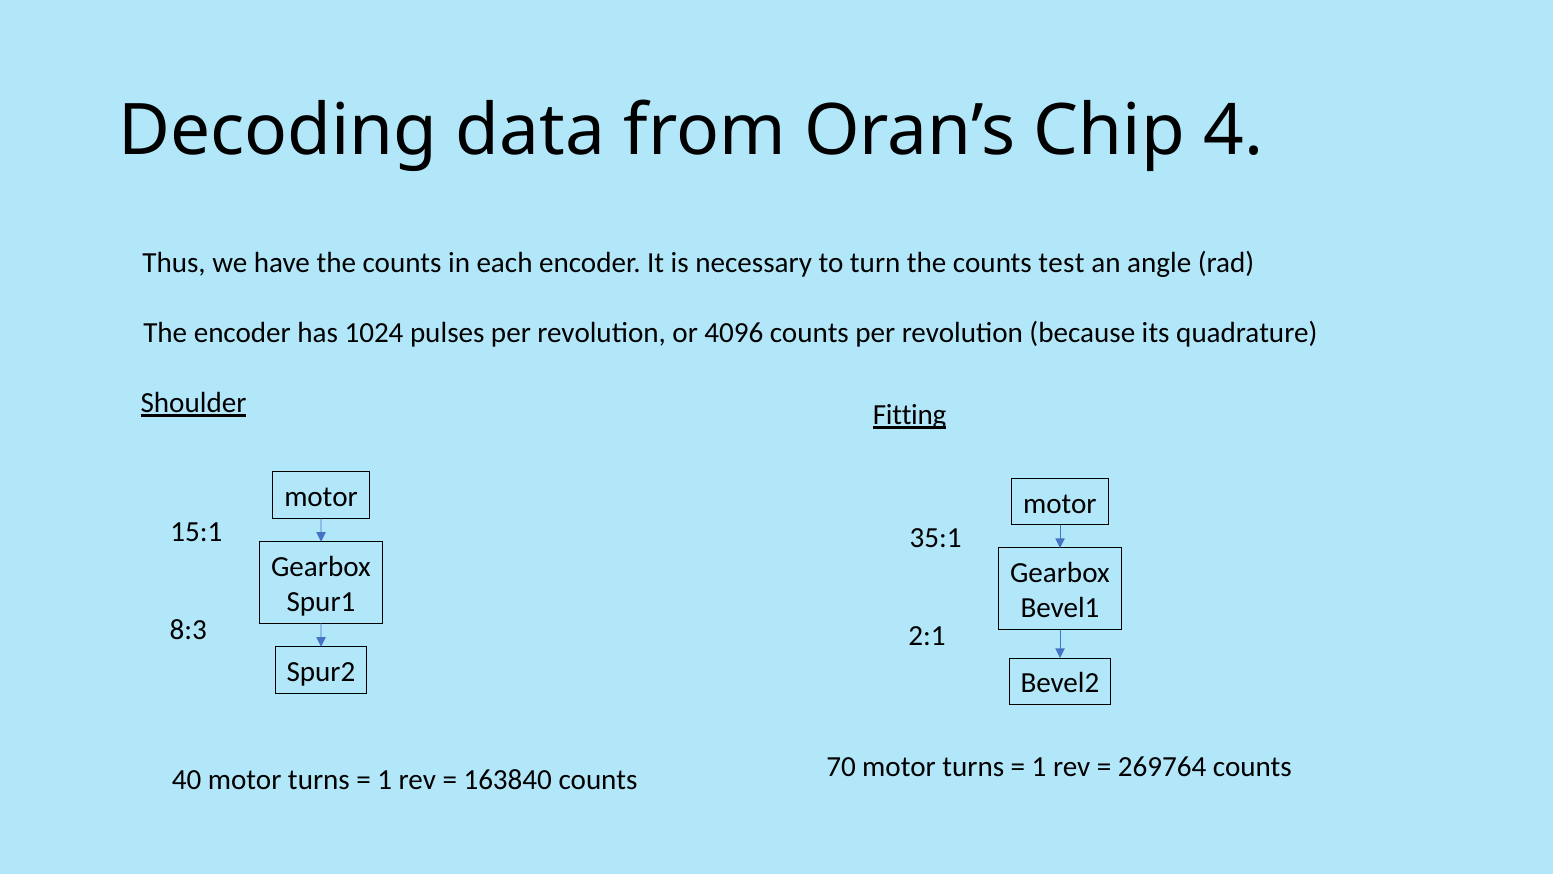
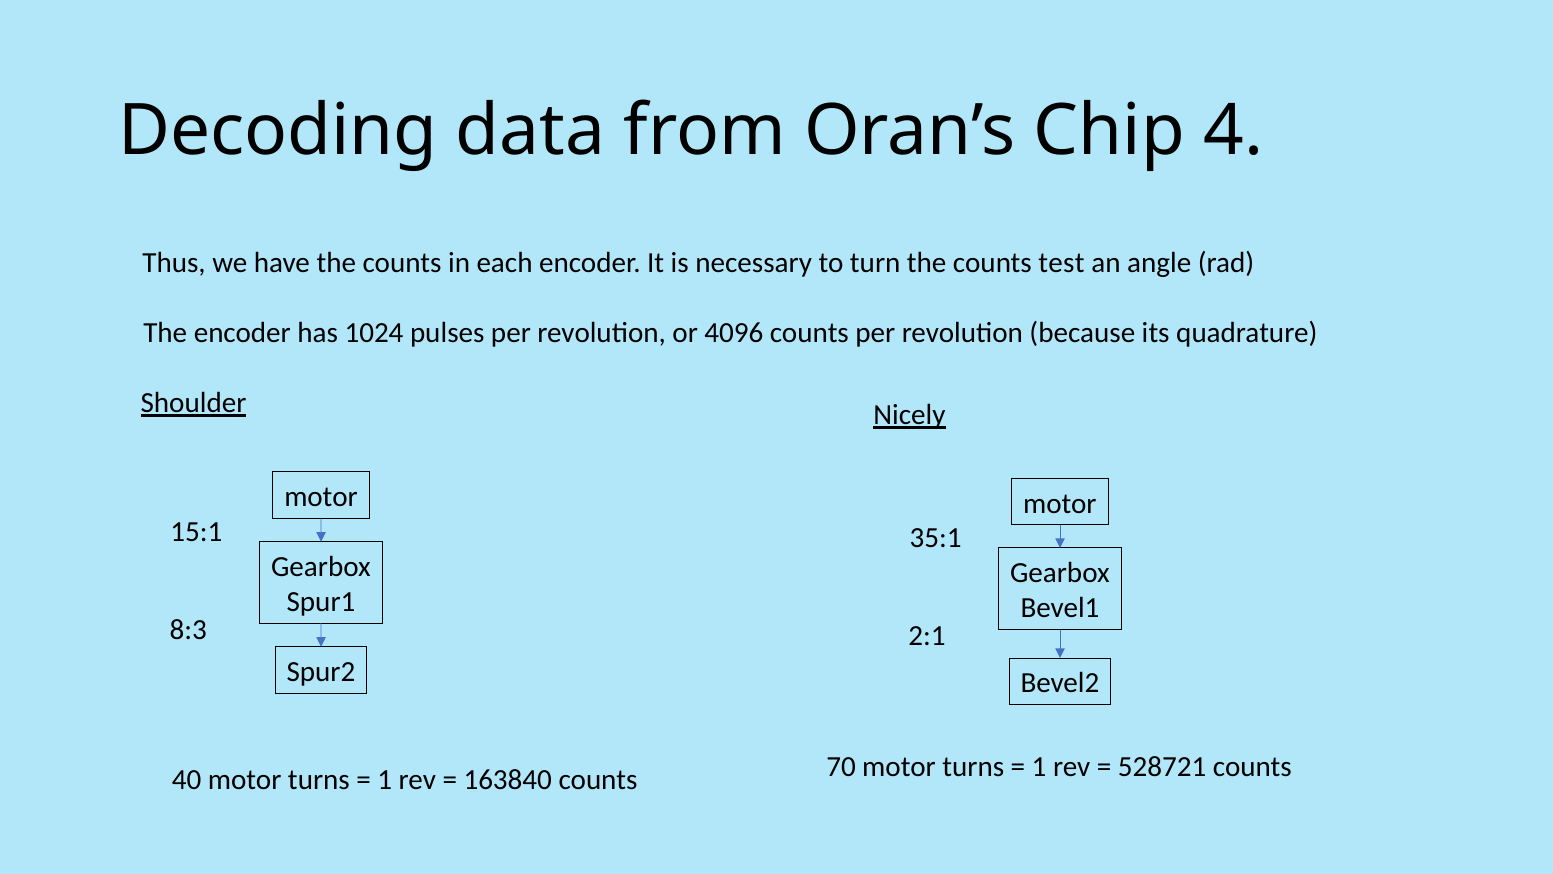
Fitting: Fitting -> Nicely (909, 415)
269764: 269764 -> 528721 (1162, 766)
